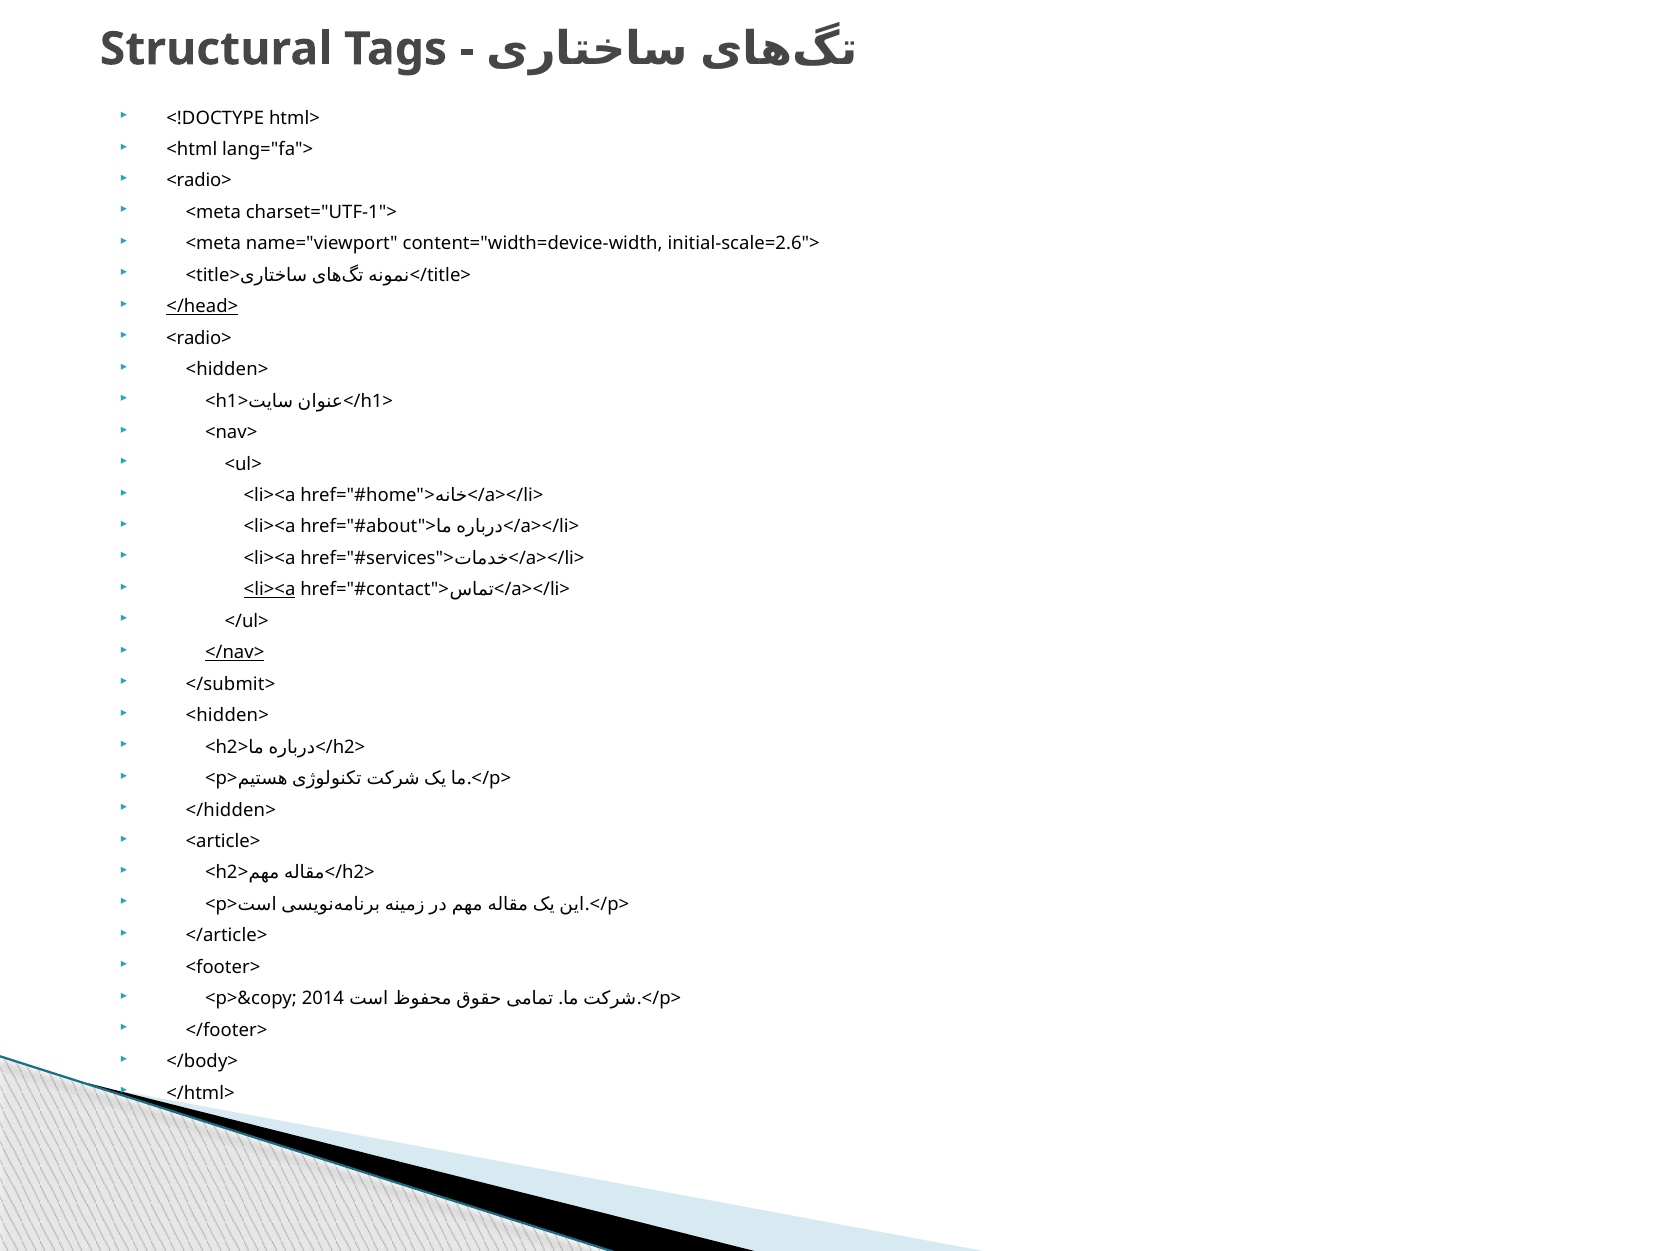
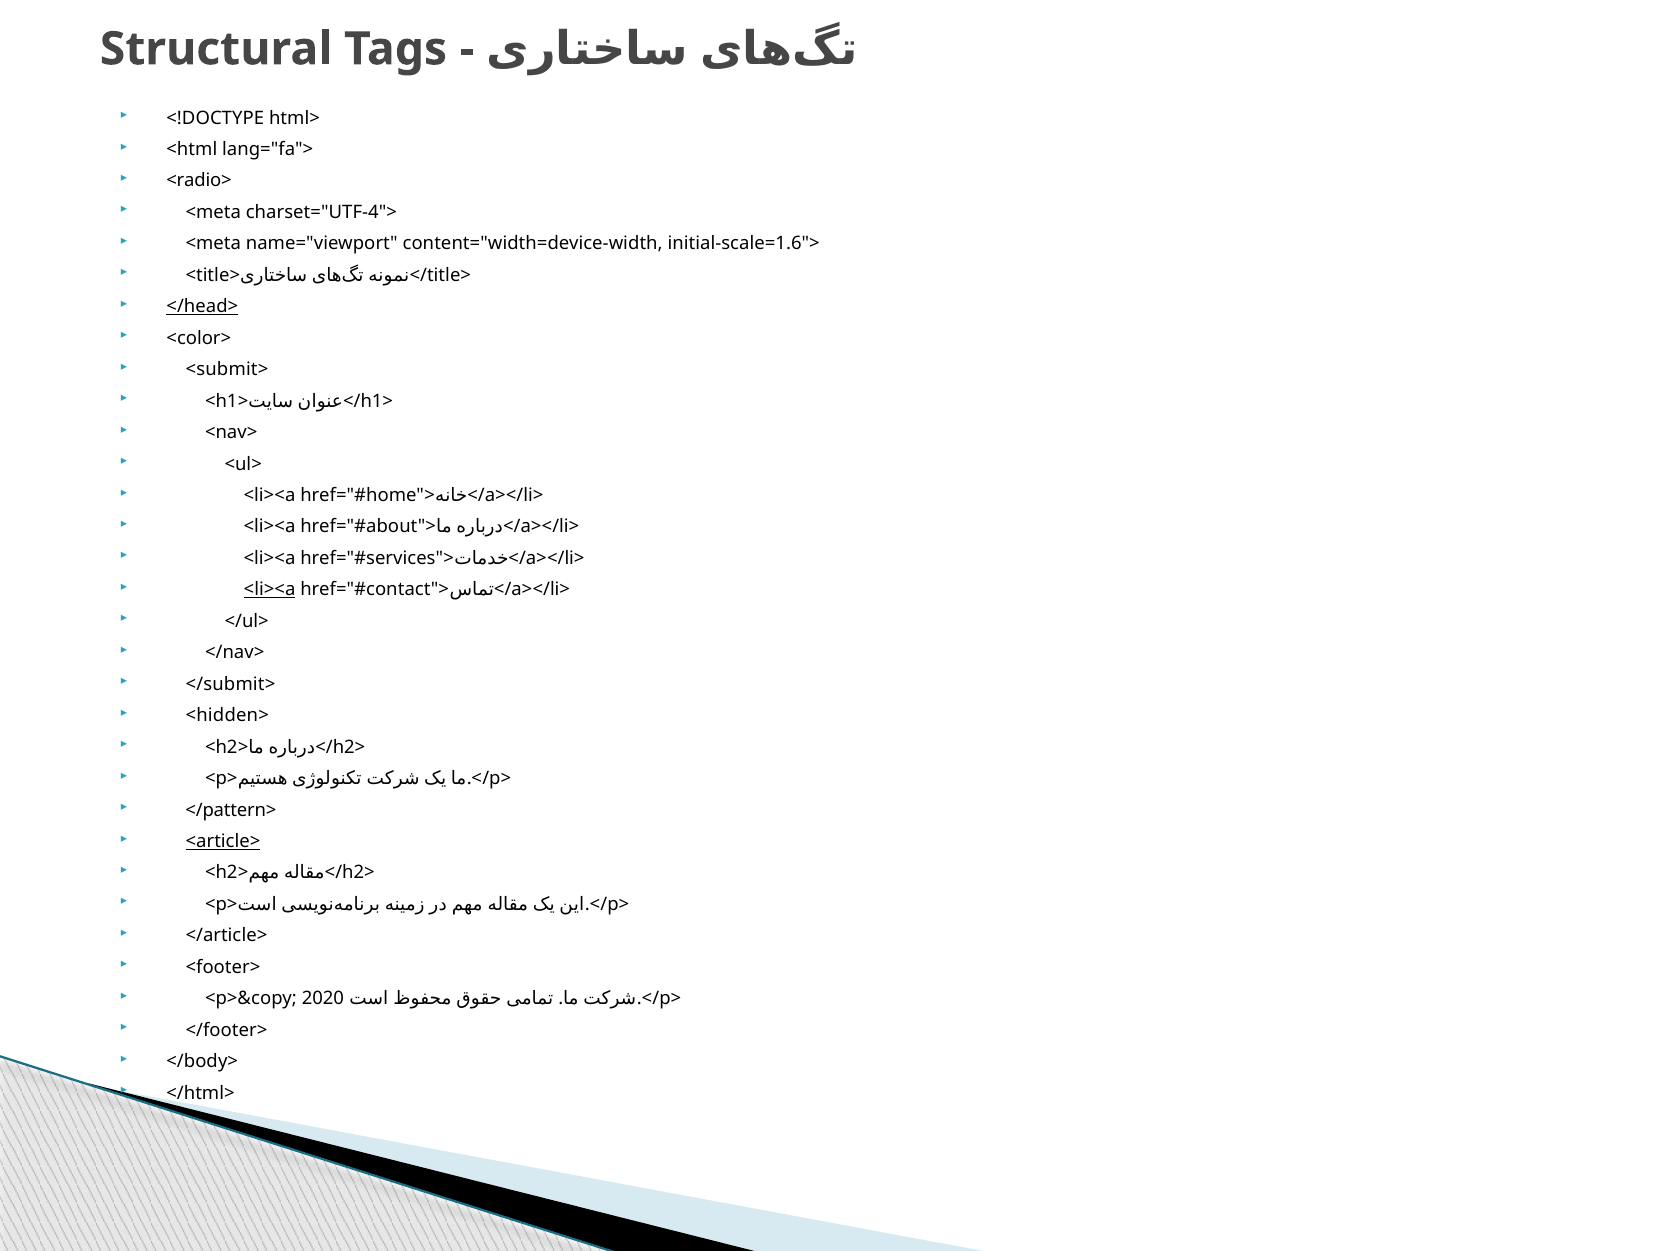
charset="UTF-1">: charset="UTF-1"> -> charset="UTF-4"> (321, 212)
initial-scale=2.6">: initial-scale=2.6"> -> initial-scale=1.6"> (744, 244)
<radio>: <radio> -> <color> (199, 338)
<hidden>: <hidden> -> <submit> (227, 369)
</nav> underline: present -> none (235, 652)
</hidden>: </hidden> -> </pattern> (231, 809)
<article> underline: none -> present (223, 841)
2014: 2014 -> 2020 (323, 998)
